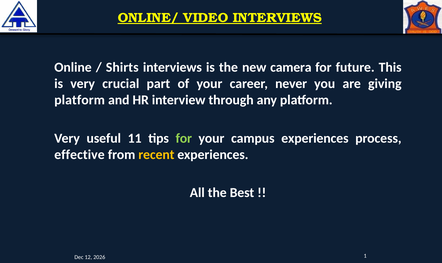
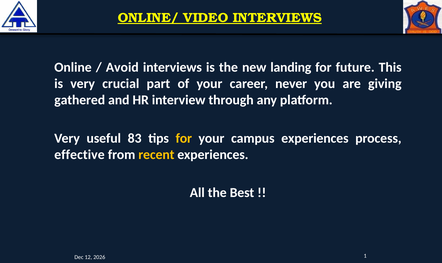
Shirts: Shirts -> Avoid (122, 67)
camera: camera -> landing (291, 67)
platform: platform -> gathered (80, 100)
11: 11 -> 83 (135, 138)
for colour: light green -> yellow (184, 138)
